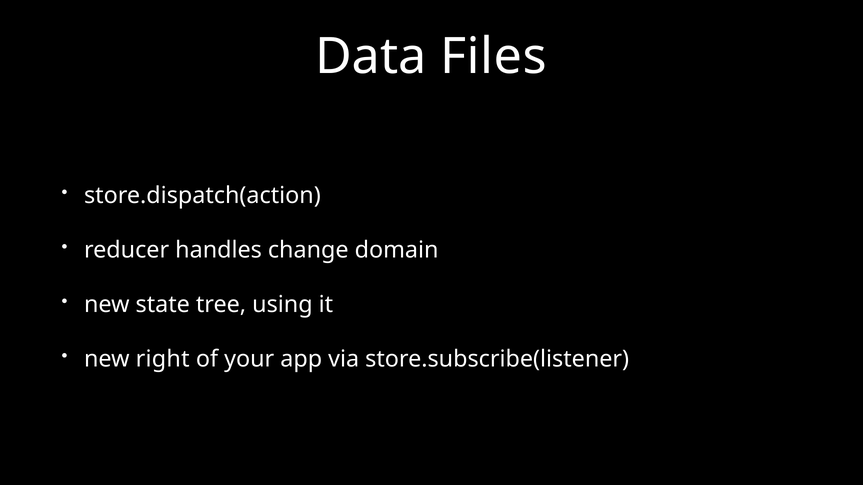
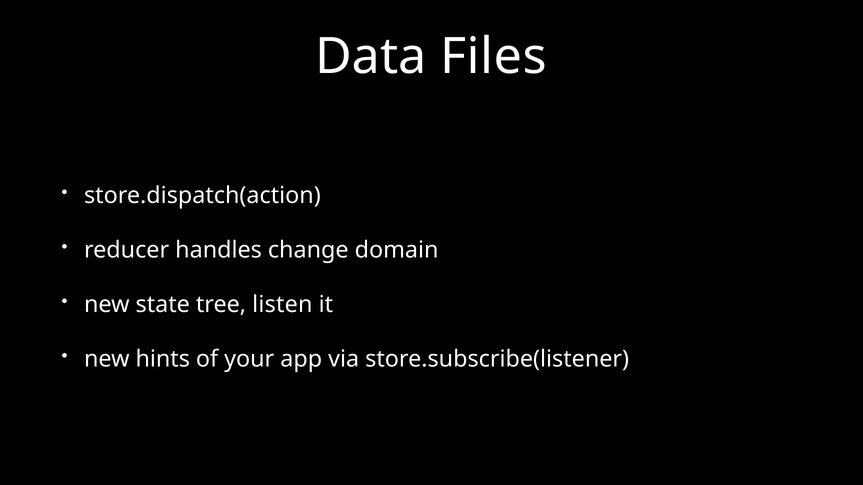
using: using -> listen (282, 305)
right: right -> hints (163, 359)
